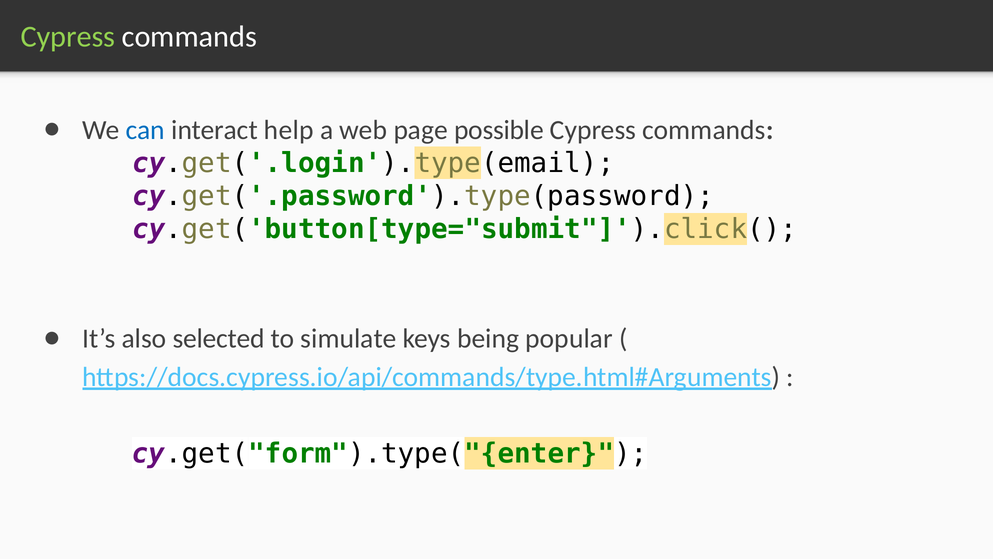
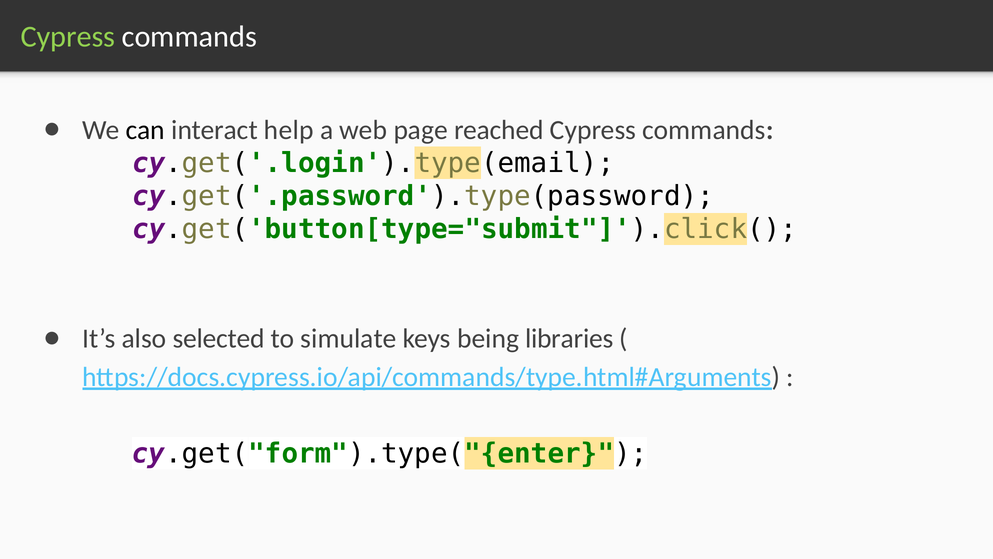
can colour: blue -> black (145, 130)
possible: possible -> reached (499, 130)
popular: popular -> libraries (569, 338)
